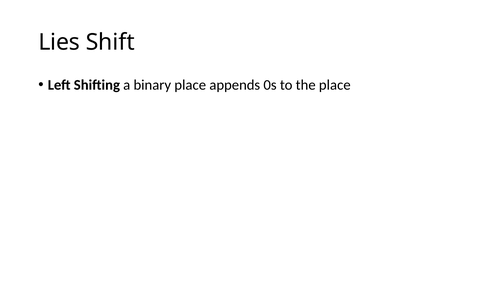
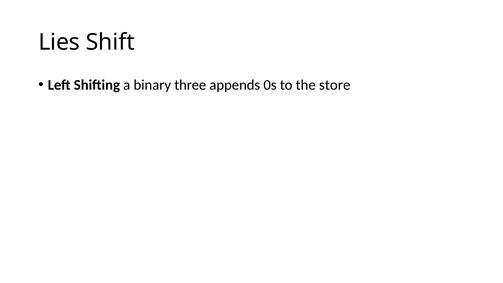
binary place: place -> three (190, 85)
the place: place -> store (335, 85)
